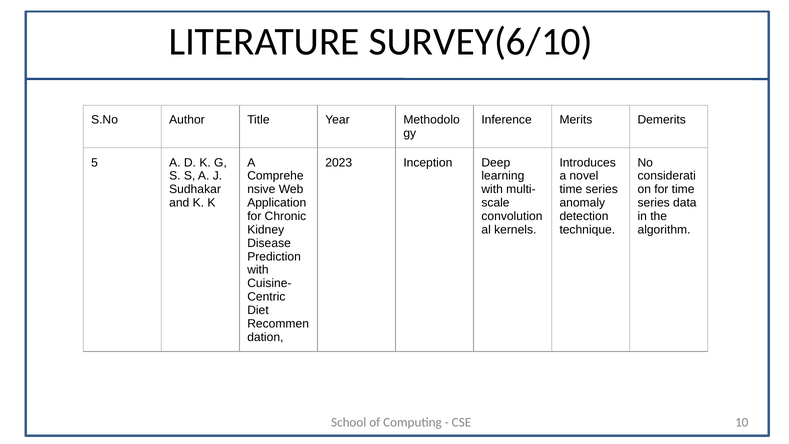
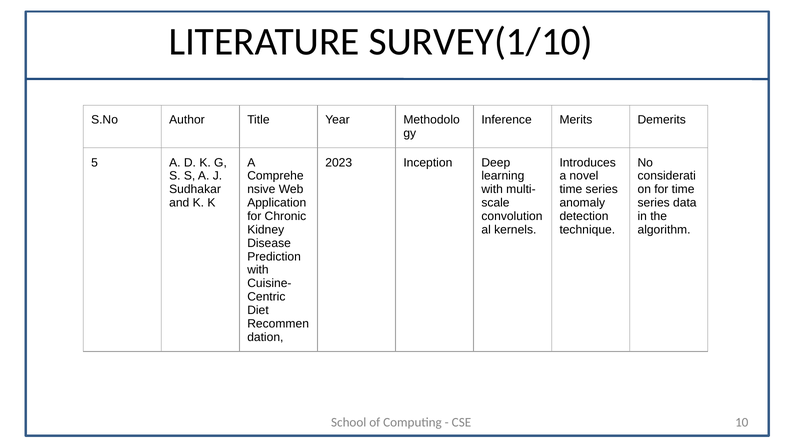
SURVEY(6/10: SURVEY(6/10 -> SURVEY(1/10 (481, 42)
